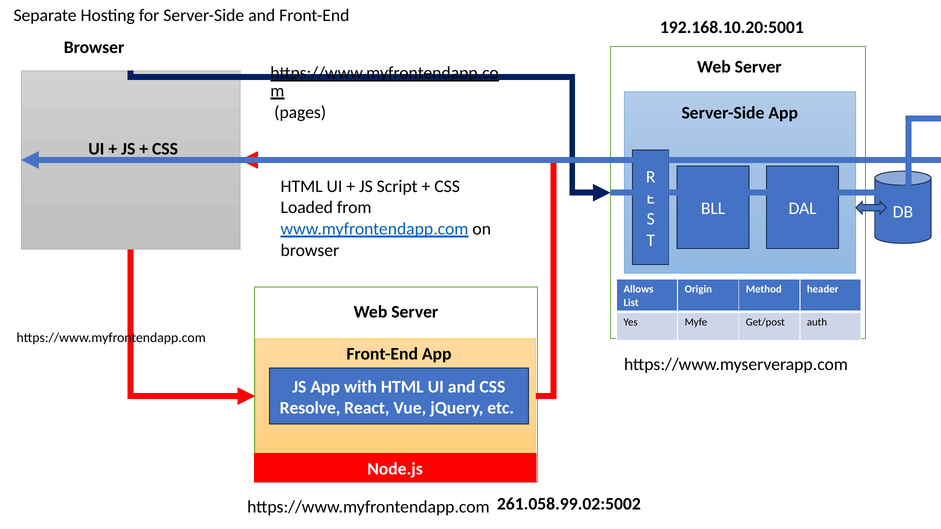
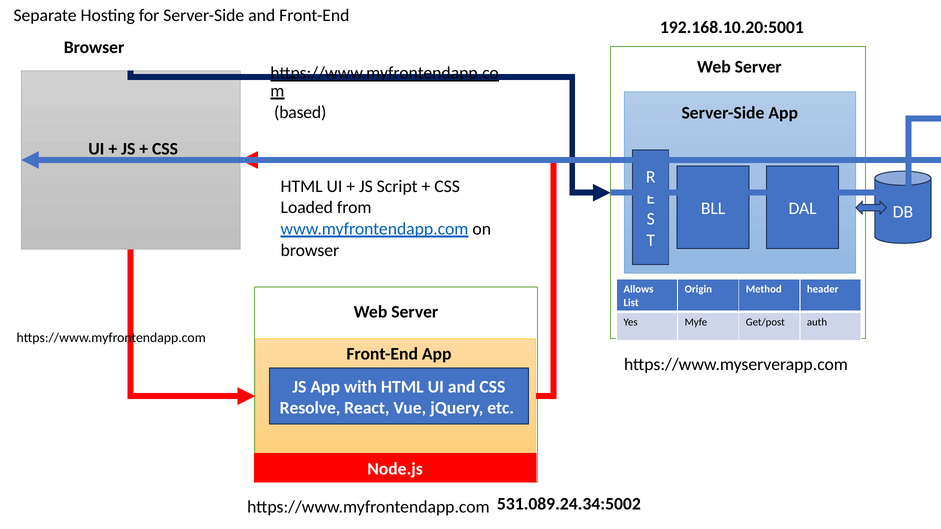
pages: pages -> based (300, 112)
261.058.99.02:5002: 261.058.99.02:5002 -> 531.089.24.34:5002 (569, 504)
